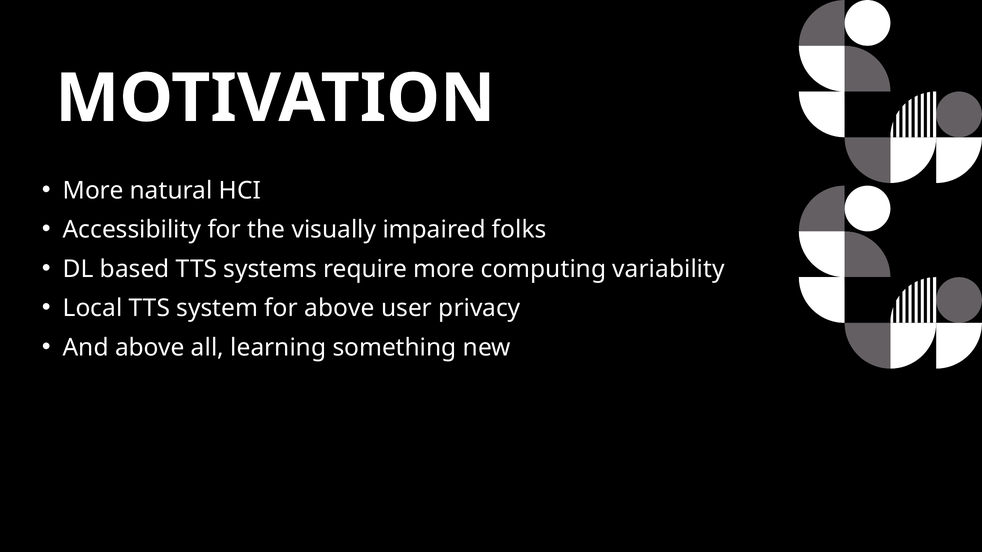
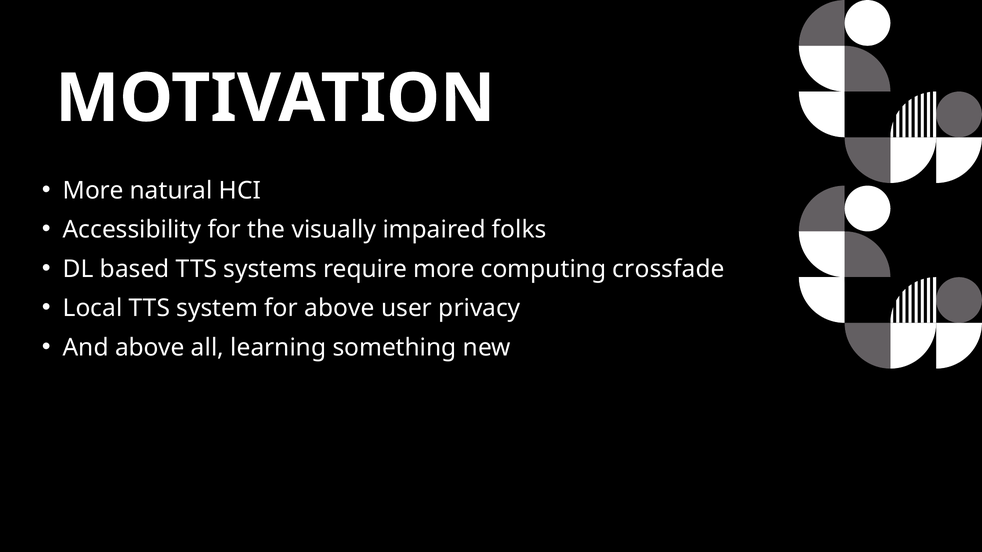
variability: variability -> crossfade (669, 269)
